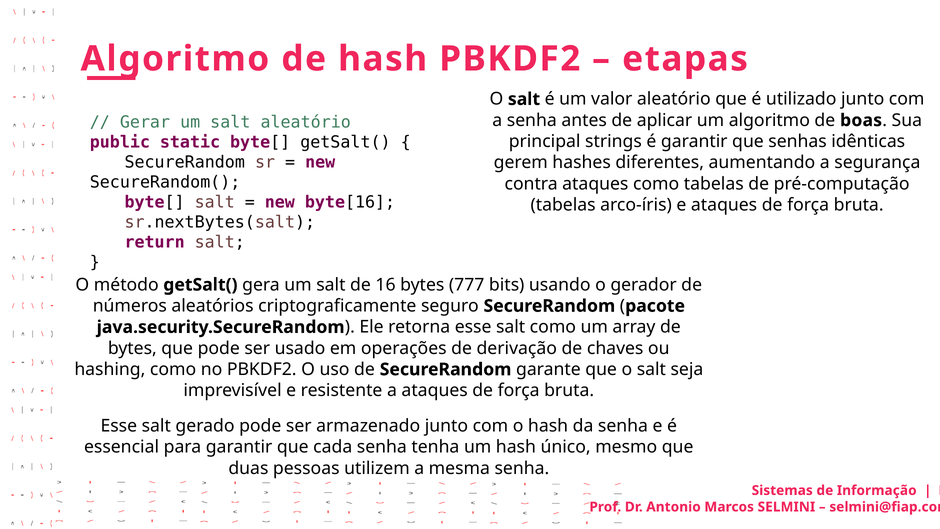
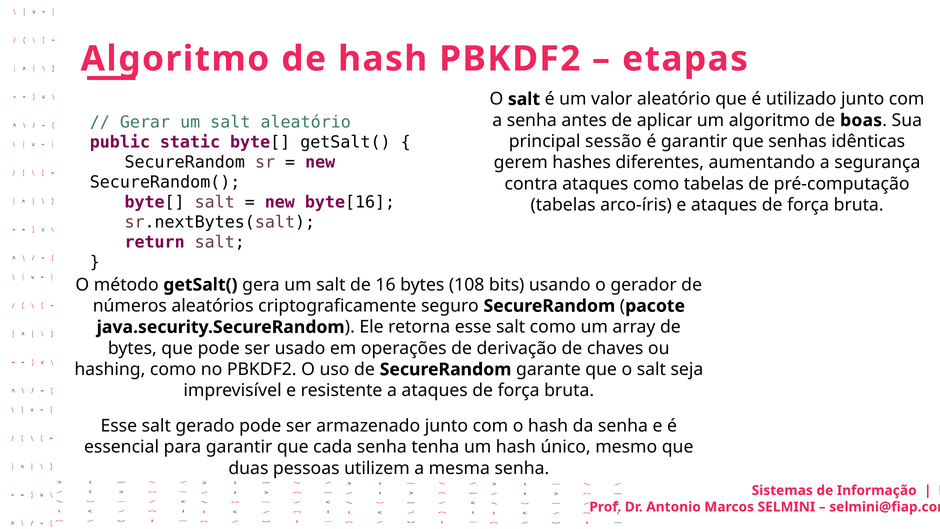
strings: strings -> sessão (613, 141)
777: 777 -> 108 (467, 285)
